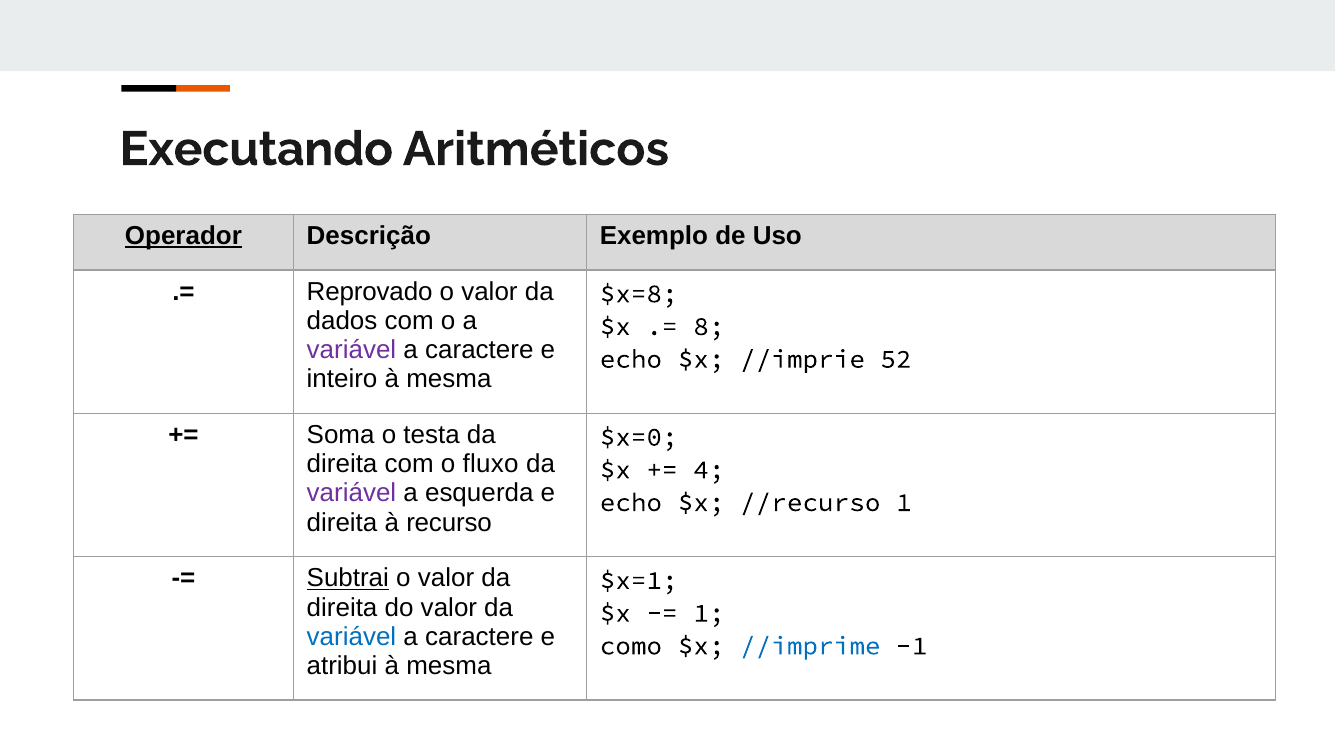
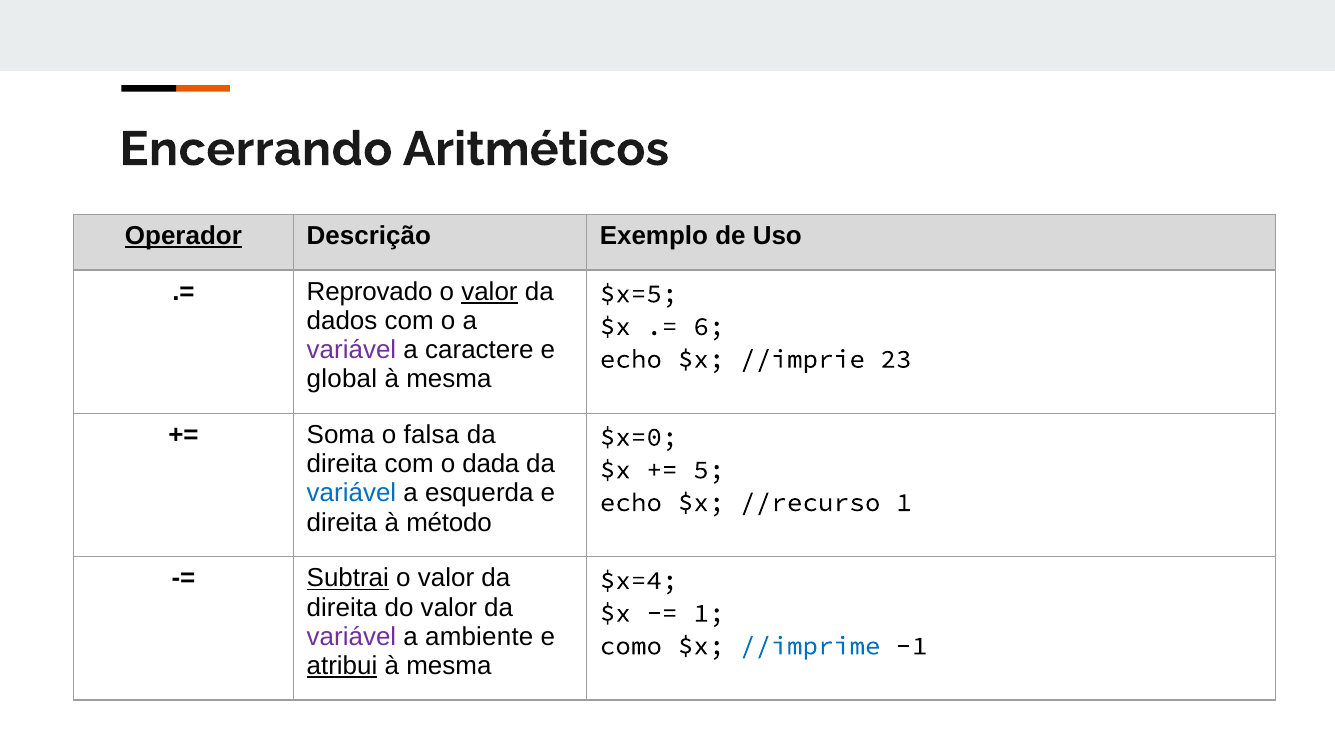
Executando: Executando -> Encerrando (256, 149)
valor underline: none -> present (489, 292)
$x=8: $x=8 -> $x=5 (639, 294)
8: 8 -> 6 (709, 326)
52: 52 -> 23 (896, 359)
inteiro: inteiro -> global (342, 379)
testa: testa -> falsa (431, 435)
fluxo: fluxo -> dada (491, 464)
4: 4 -> 5 (709, 470)
variável colour: purple -> blue (351, 493)
recurso: recurso -> método (449, 523)
$x=1: $x=1 -> $x=4 (639, 580)
variável colour: blue -> purple (351, 637)
caractere: caractere -> ambiente (479, 637)
atribui underline: none -> present (342, 666)
